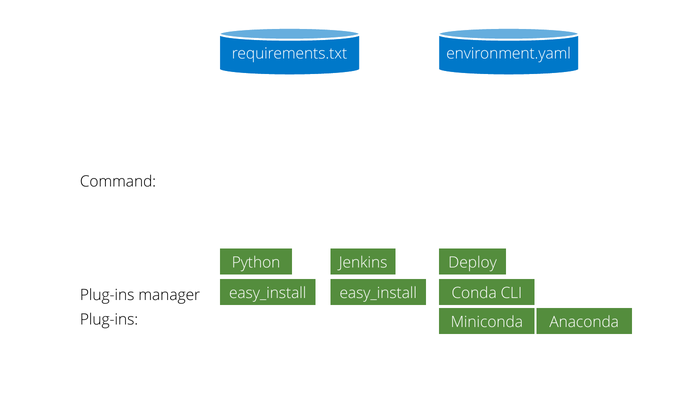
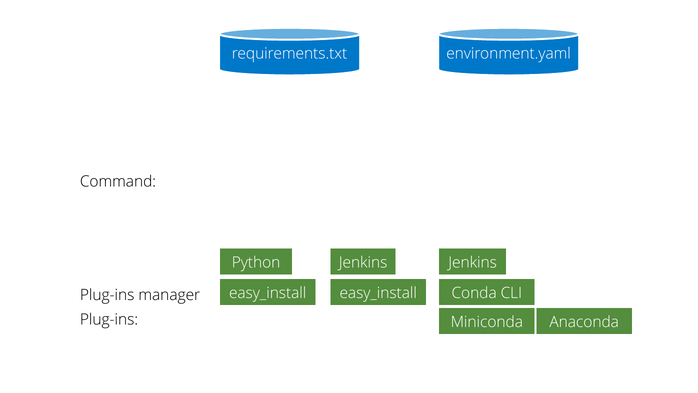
Deploy: Deploy -> Jenkins (473, 262)
